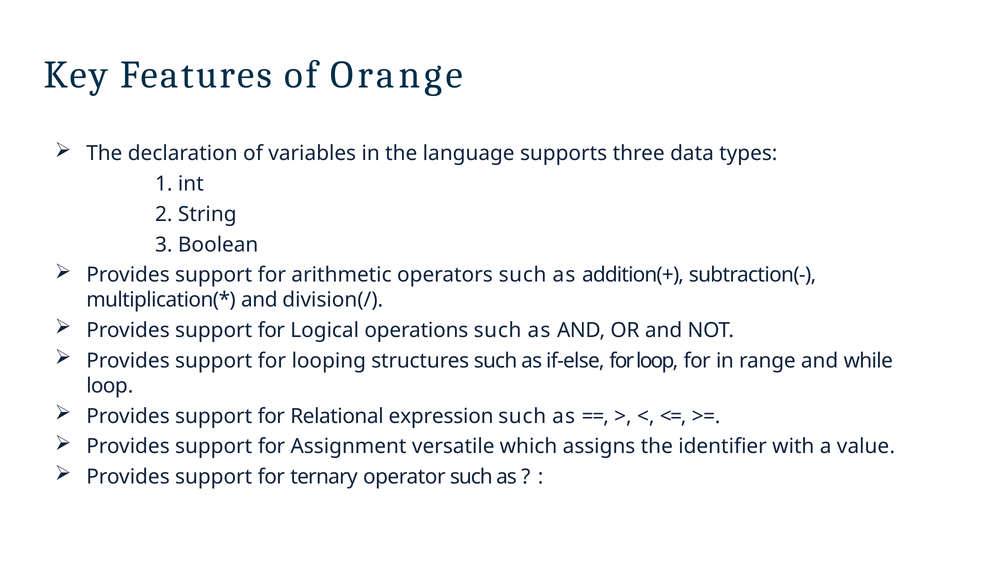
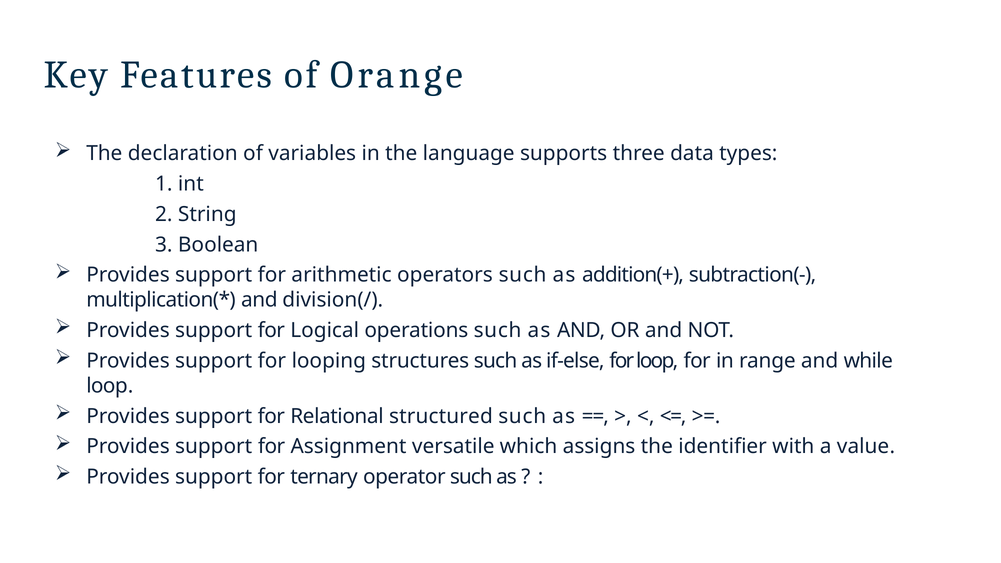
expression: expression -> structured (441, 416)
